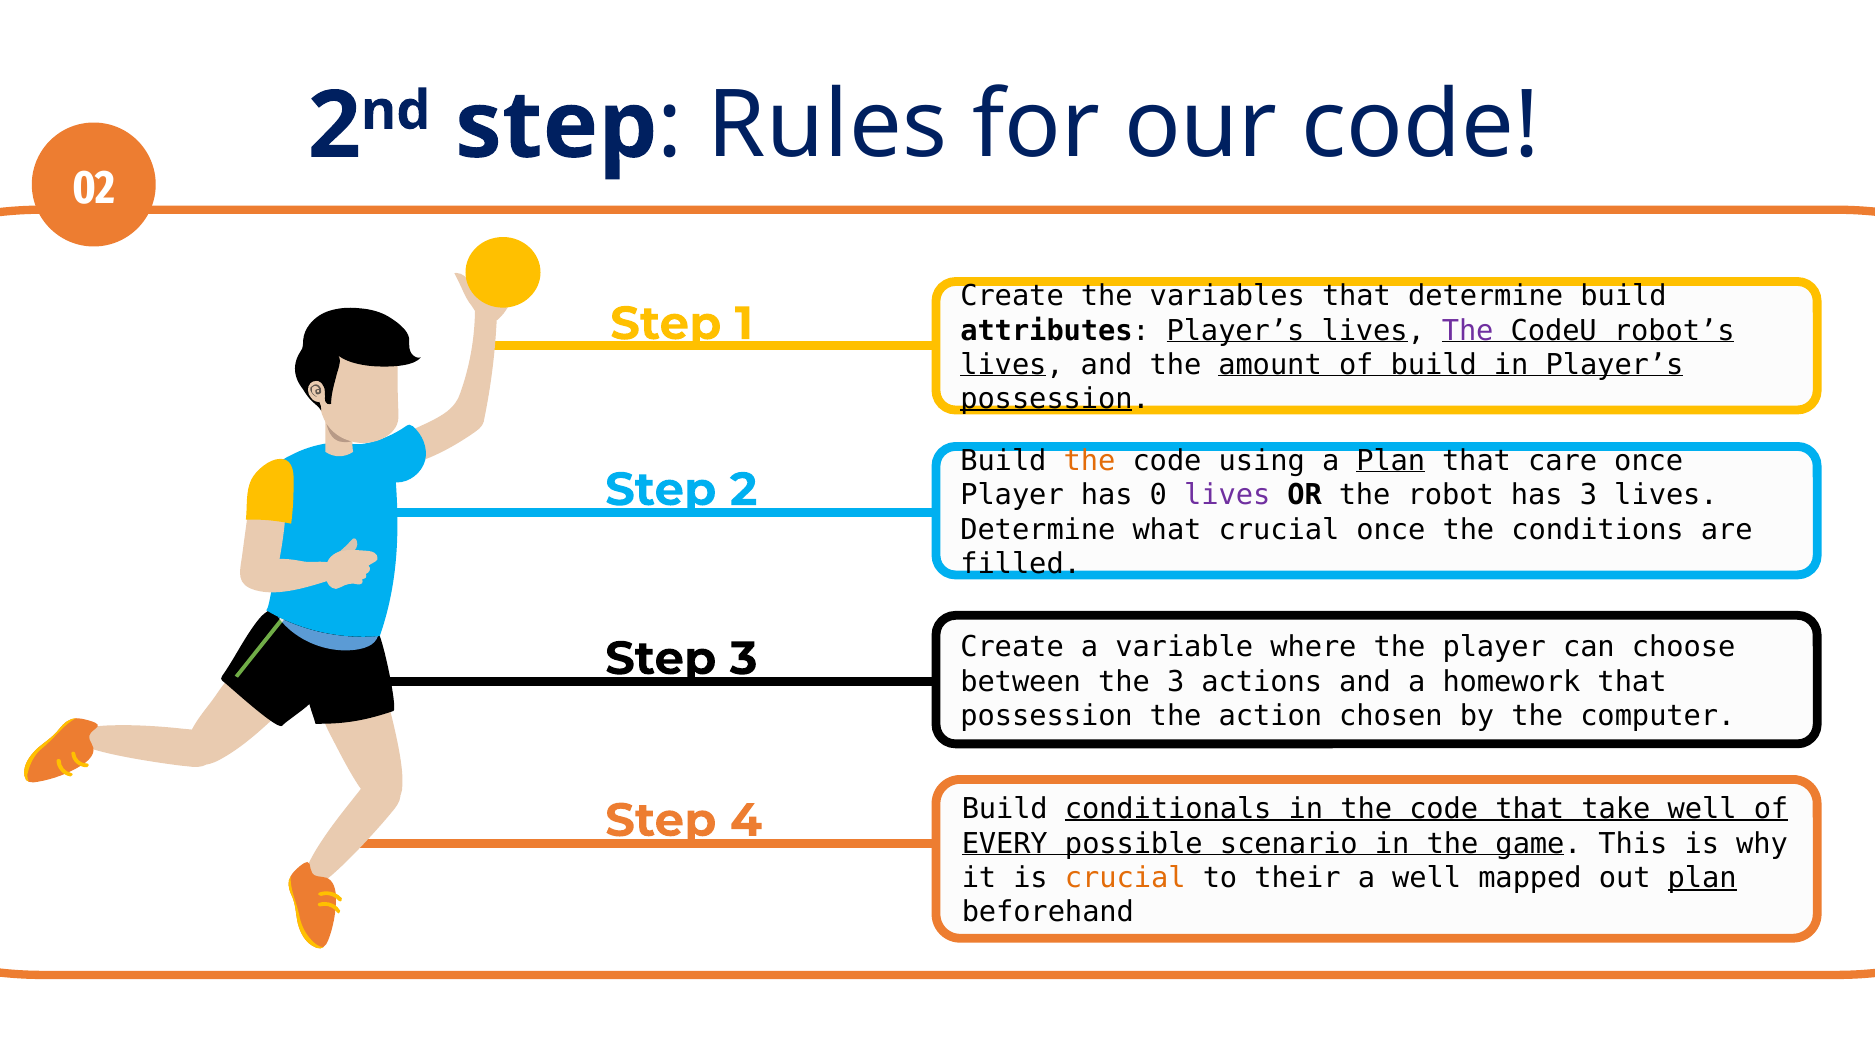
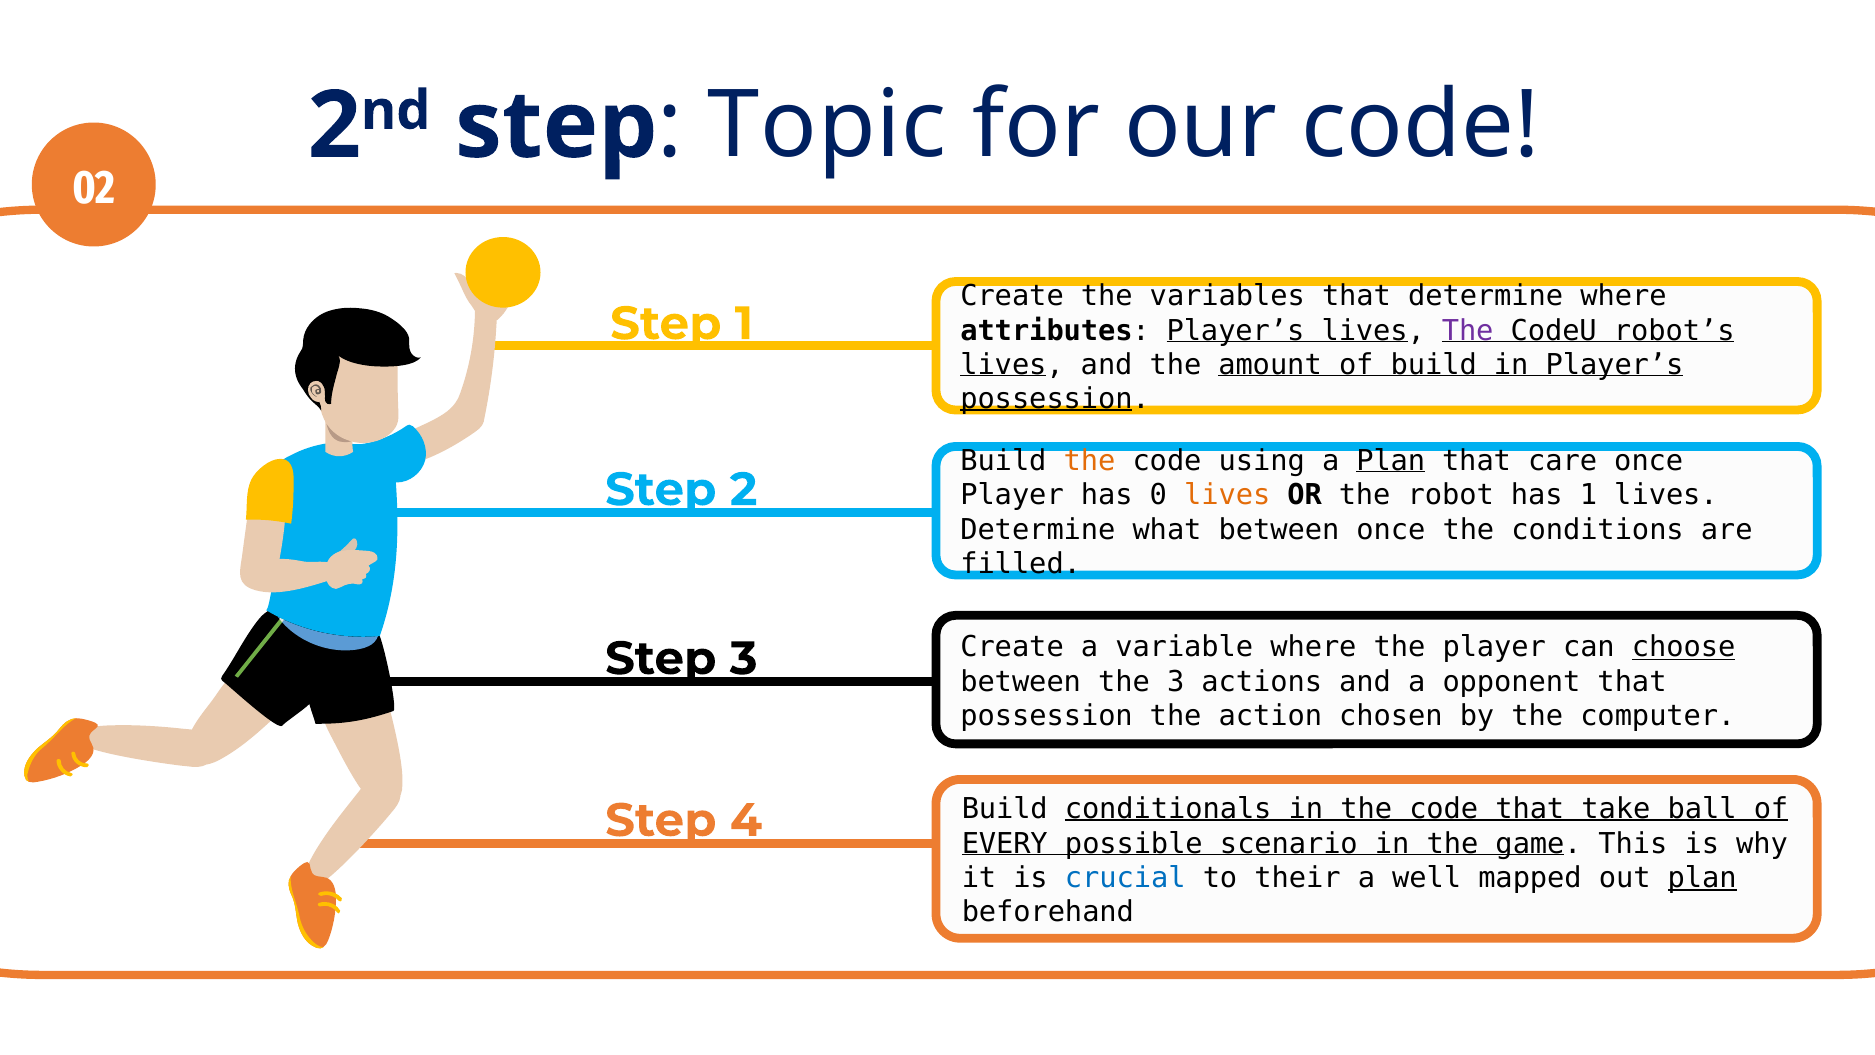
Rules: Rules -> Topic (827, 126)
determine build: build -> where (1623, 296)
lives colour: purple -> orange (1227, 495)
has 3: 3 -> 1 (1588, 495)
what crucial: crucial -> between (1279, 530)
choose underline: none -> present (1684, 647)
homework: homework -> opponent (1511, 681)
take well: well -> ball (1702, 809)
crucial colour: orange -> blue (1125, 878)
